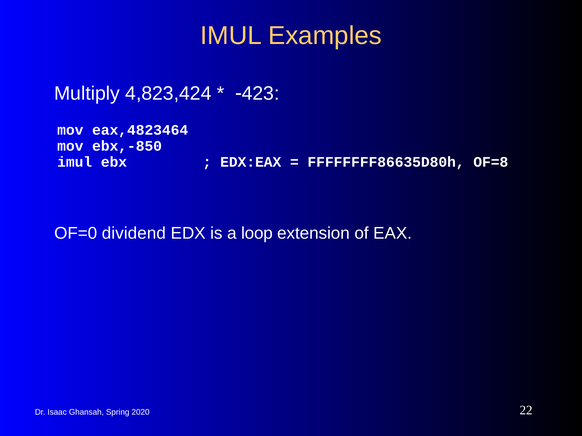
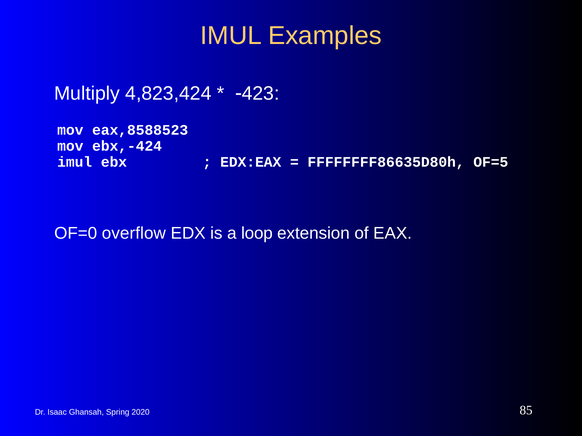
eax,4823464: eax,4823464 -> eax,8588523 (140, 130)
ebx,-850: ebx,-850 -> ebx,-424 (127, 146)
OF=8: OF=8 -> OF=5 (491, 162)
dividend: dividend -> overflow (134, 233)
22: 22 -> 85 (526, 411)
